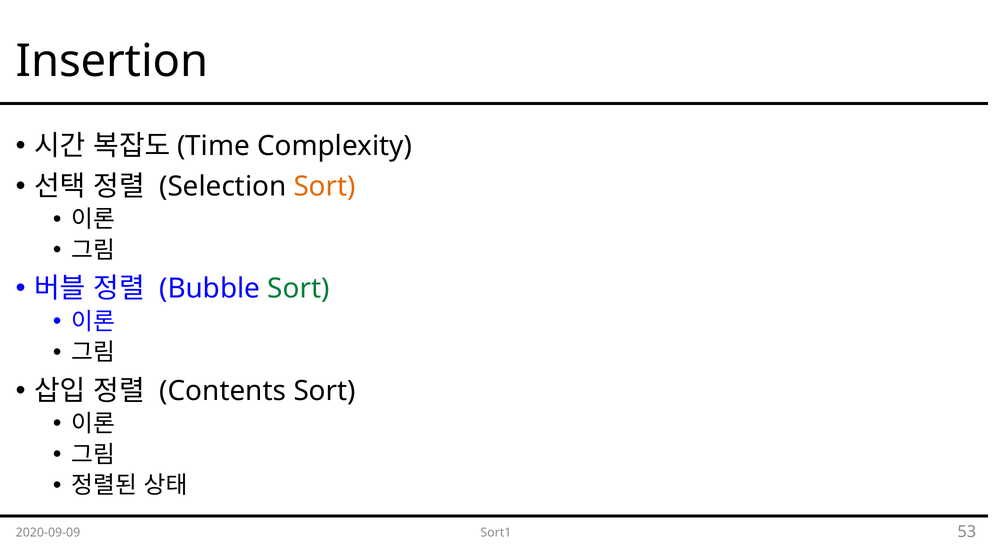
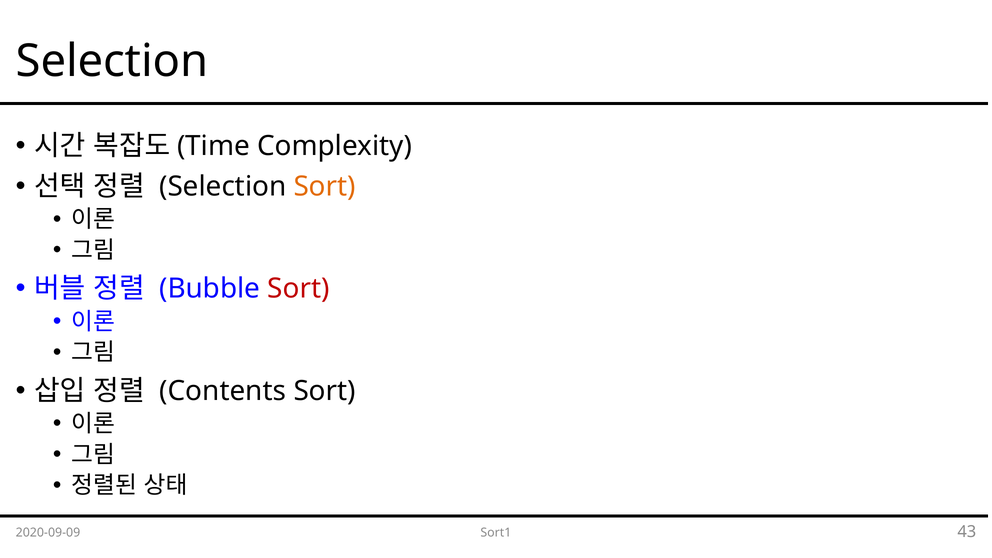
Insertion: Insertion -> Selection (112, 61)
Sort colour: green -> red (298, 289)
53: 53 -> 43 (967, 532)
